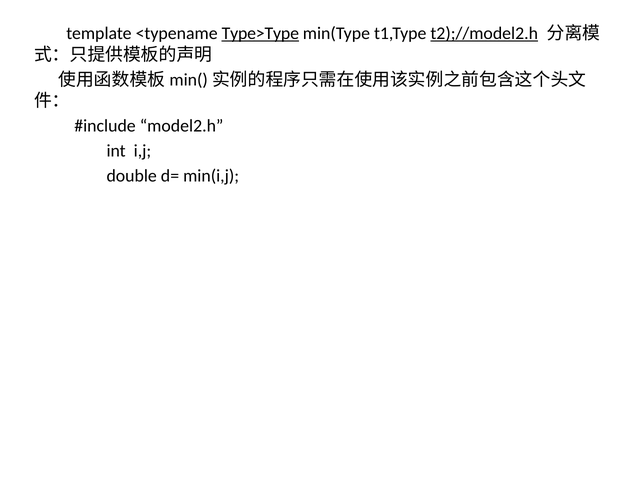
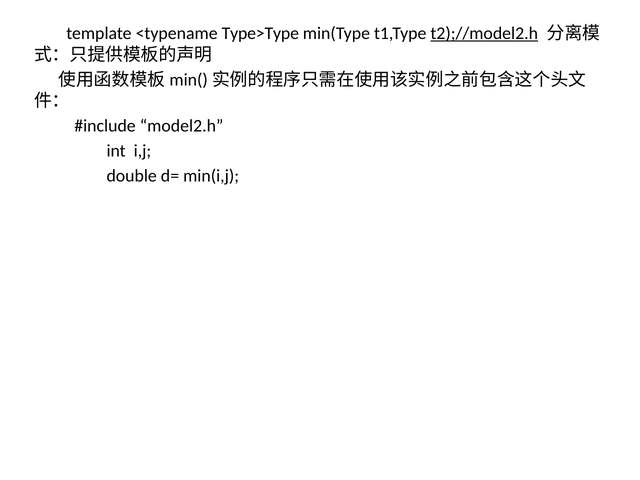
Type>Type underline: present -> none (260, 33)
